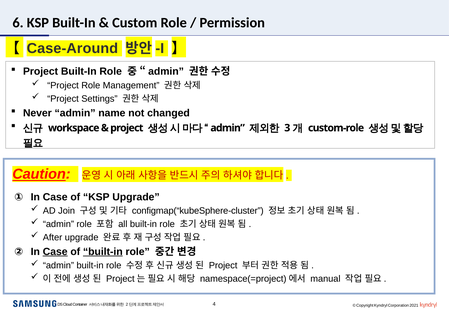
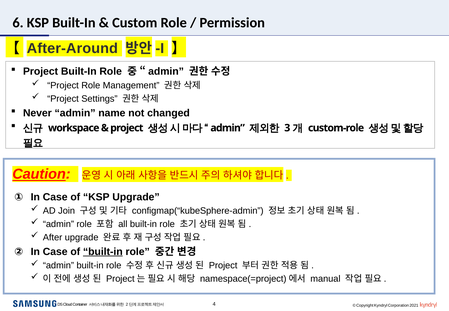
Case-Around: Case-Around -> After-Around (72, 49)
configmap(“kubeSphere-cluster: configmap(“kubeSphere-cluster -> configmap(“kubeSphere-admin (198, 211)
Case underline: present -> none (55, 252)
